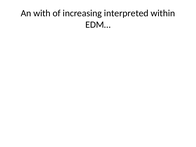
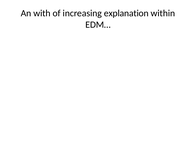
interpreted: interpreted -> explanation (126, 13)
